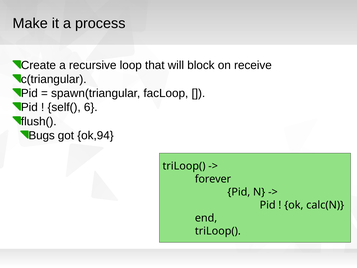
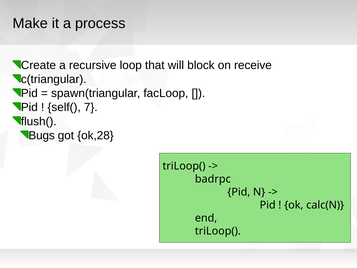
6: 6 -> 7 (91, 107)
ok,94: ok,94 -> ok,28 (95, 135)
forever: forever -> badrpc (213, 179)
